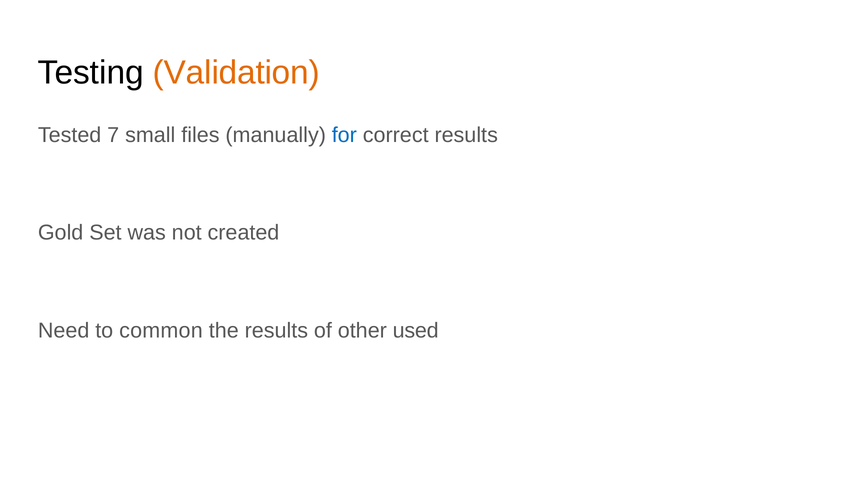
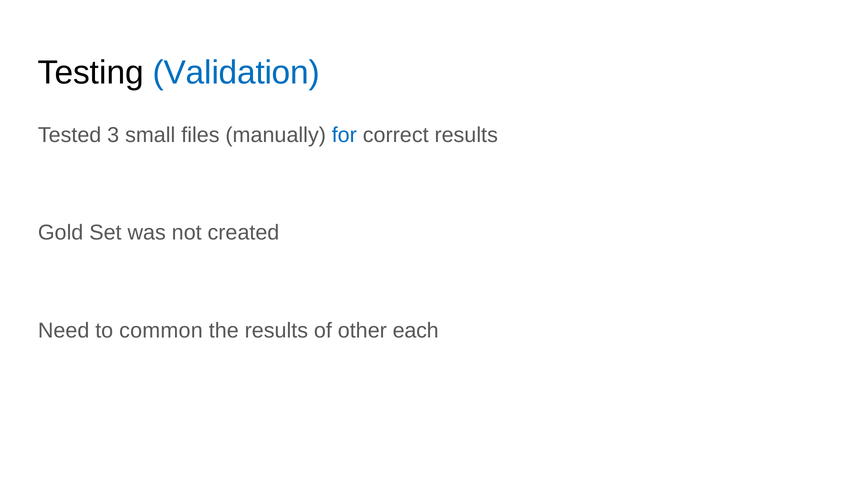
Validation colour: orange -> blue (236, 73)
7: 7 -> 3 (113, 135)
used: used -> each (416, 331)
